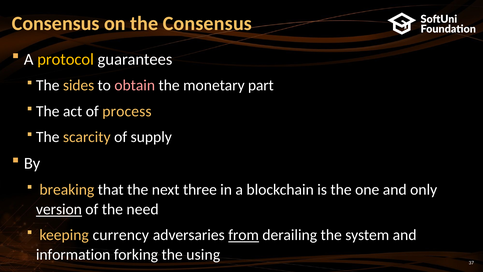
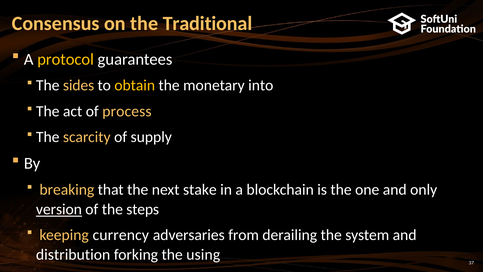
the Consensus: Consensus -> Traditional (208, 23)
obtain colour: pink -> yellow (135, 85)
part: part -> into (261, 85)
three: three -> stake (200, 189)
need: need -> steps (143, 209)
from underline: present -> none (244, 235)
information: information -> distribution (73, 254)
